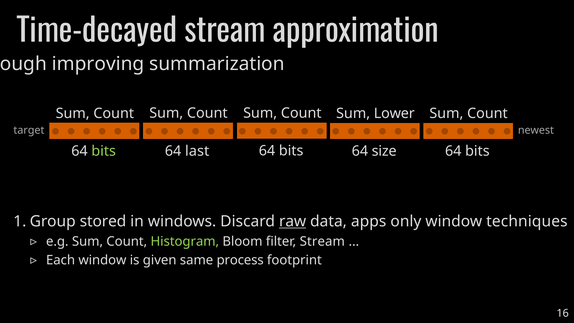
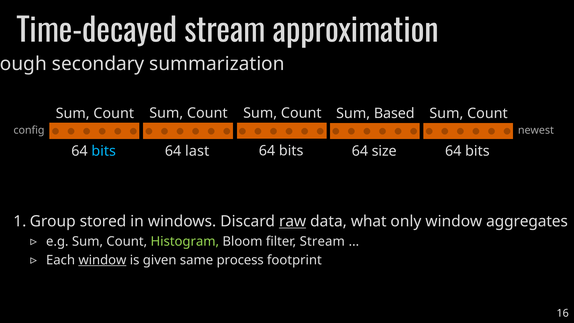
improving: improving -> secondary (98, 64)
Lower: Lower -> Based (394, 113)
target: target -> config (29, 130)
bits colour: light green -> light blue (104, 151)
apps: apps -> what (369, 221)
techniques: techniques -> aggregates (527, 221)
window underline: none -> present (102, 260)
